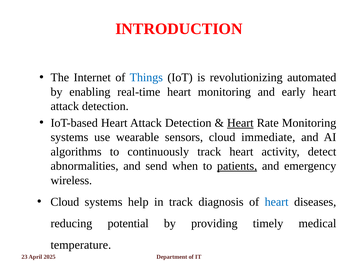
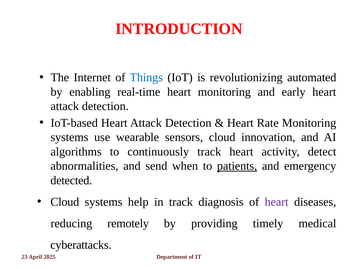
Heart underline: present -> none (240, 123)
immediate: immediate -> innovation (268, 137)
wireless: wireless -> detected (71, 180)
heart colour: blue -> purple (277, 201)
potential: potential -> remotely (128, 223)
temperature: temperature -> cyberattacks (81, 244)
